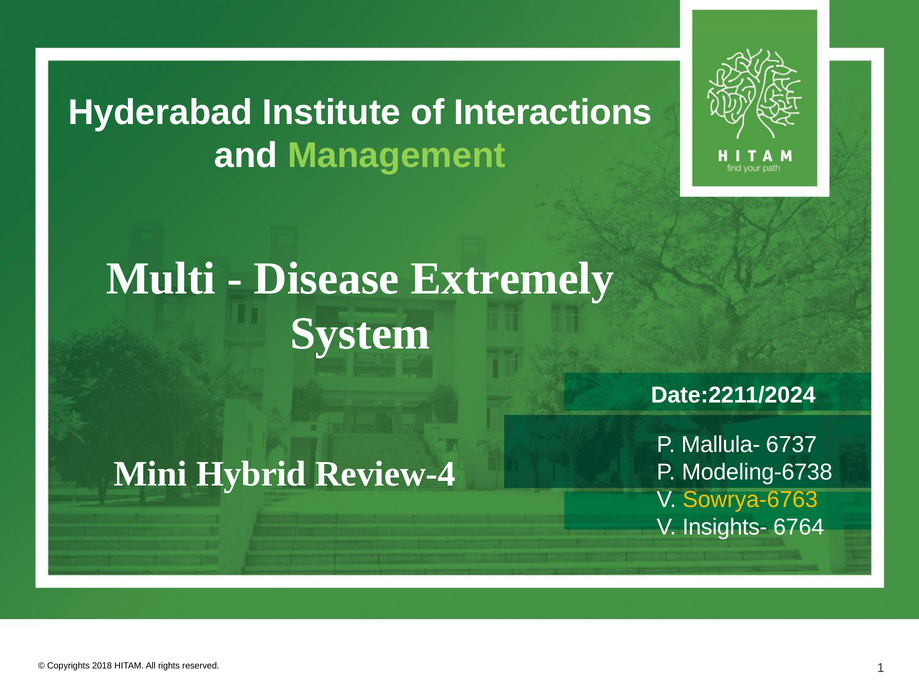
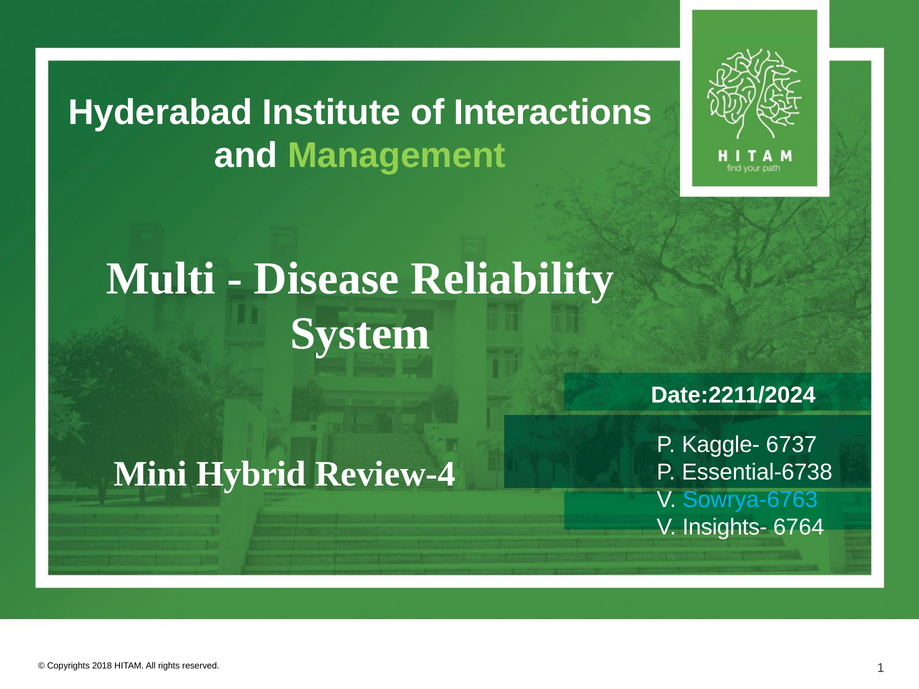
Extremely: Extremely -> Reliability (512, 279)
Mallula-: Mallula- -> Kaggle- (721, 445)
Modeling-6738: Modeling-6738 -> Essential-6738 (757, 472)
Sowrya-6763 colour: yellow -> light blue (750, 500)
